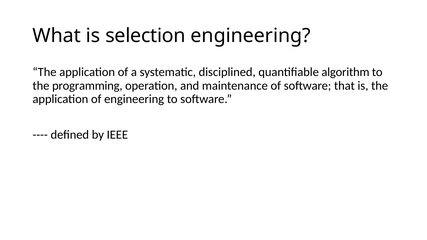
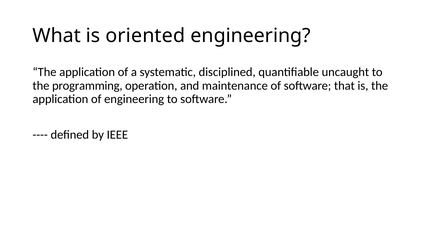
selection: selection -> oriented (145, 36)
algorithm: algorithm -> uncaught (345, 72)
